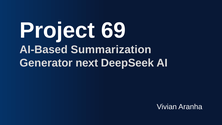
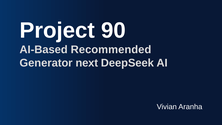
69: 69 -> 90 (113, 30)
Summarization: Summarization -> Recommended (111, 50)
